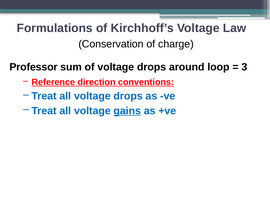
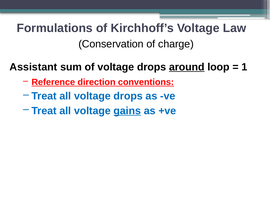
Professor: Professor -> Assistant (33, 67)
around underline: none -> present (187, 67)
3: 3 -> 1 (244, 67)
